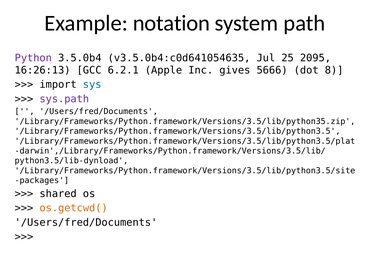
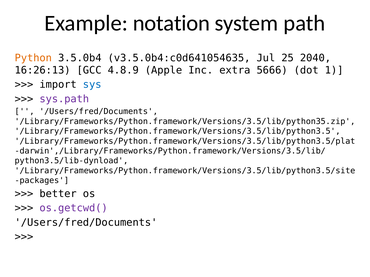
Python colour: purple -> orange (33, 58)
2095: 2095 -> 2040 (315, 58)
6.2.1: 6.2.1 -> 4.8.9 (123, 70)
gives: gives -> extra (235, 70)
8: 8 -> 1 (334, 70)
shared: shared -> better (58, 194)
os.getcwd( colour: orange -> purple (74, 208)
